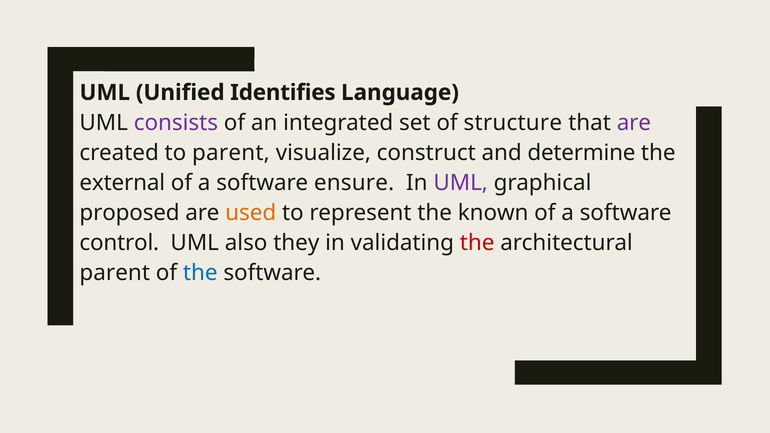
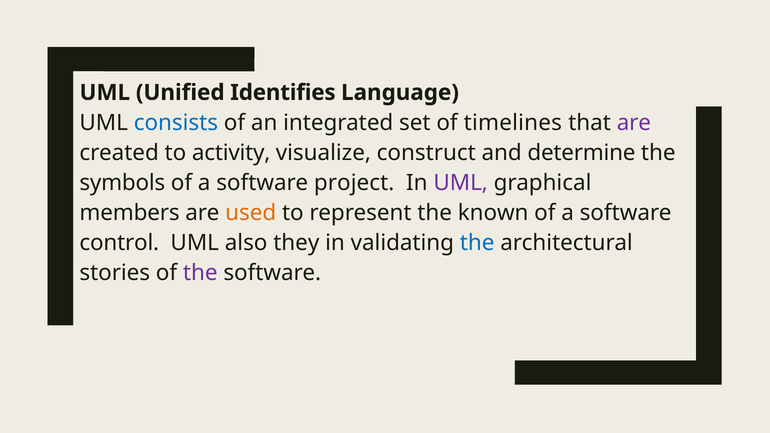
consists colour: purple -> blue (176, 123)
structure: structure -> timelines (513, 123)
to parent: parent -> activity (231, 153)
external: external -> symbols (122, 183)
ensure: ensure -> project (354, 183)
proposed: proposed -> members (130, 213)
the colour: red -> blue (477, 243)
parent: parent -> stories (115, 273)
the colour: blue -> purple (200, 273)
